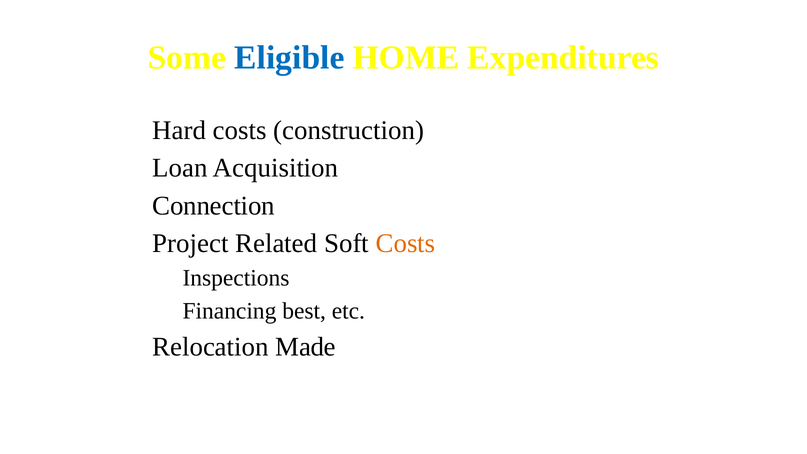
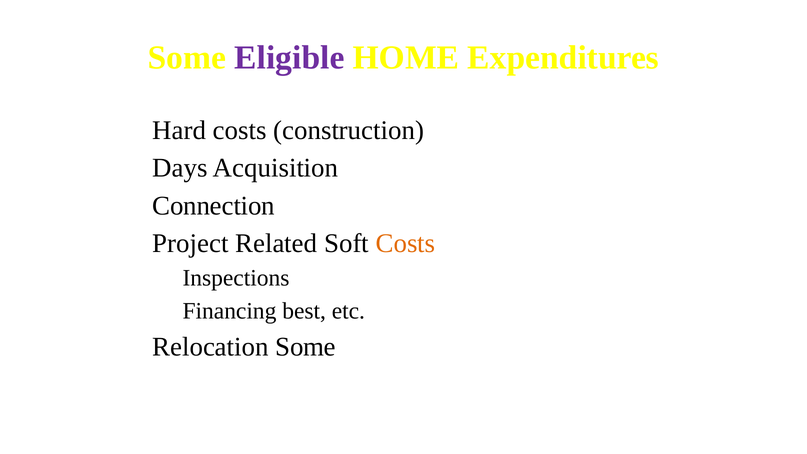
Eligible colour: blue -> purple (289, 58)
Loan: Loan -> Days (180, 168)
Relocation Made: Made -> Some (306, 347)
